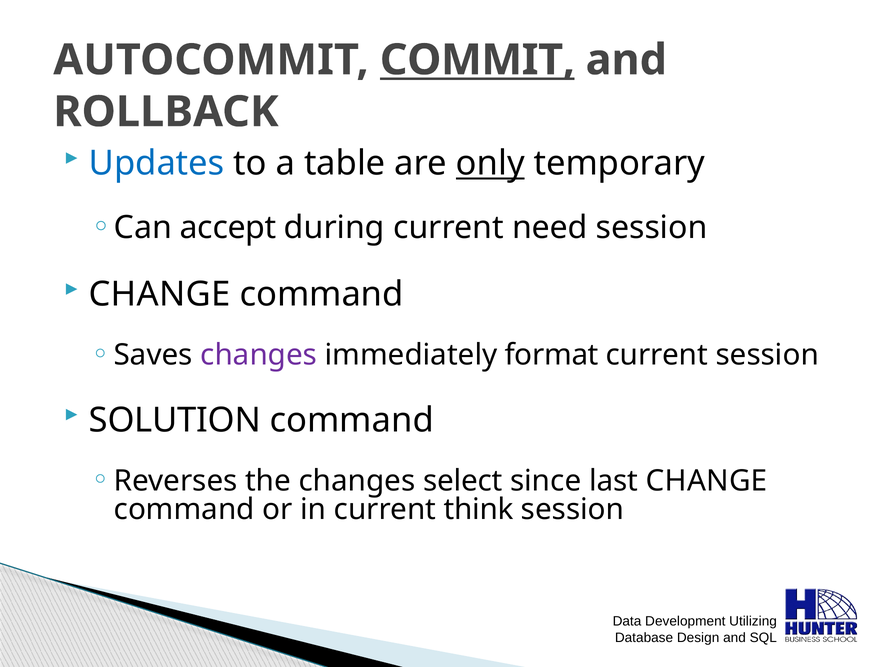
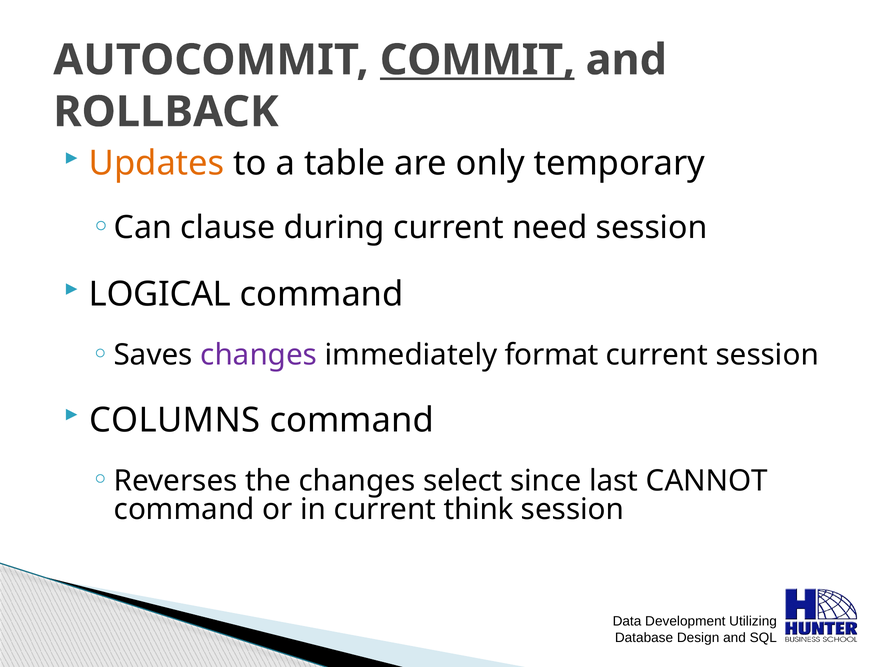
Updates colour: blue -> orange (157, 164)
only underline: present -> none (490, 164)
accept: accept -> clause (228, 228)
CHANGE: CHANGE -> LOGICAL (160, 294)
SOLUTION: SOLUTION -> COLUMNS (175, 420)
last CHANGE: CHANGE -> CANNOT (707, 481)
